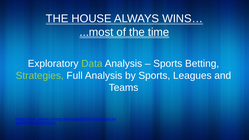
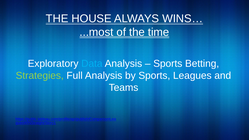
Data colour: light green -> light blue (92, 64)
